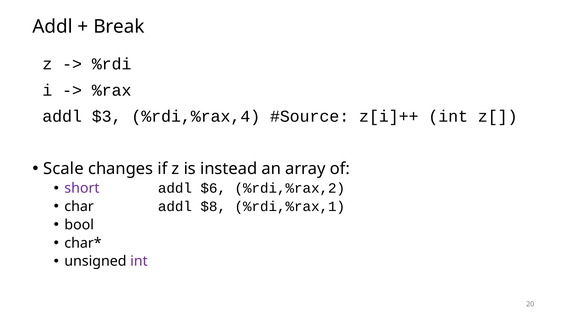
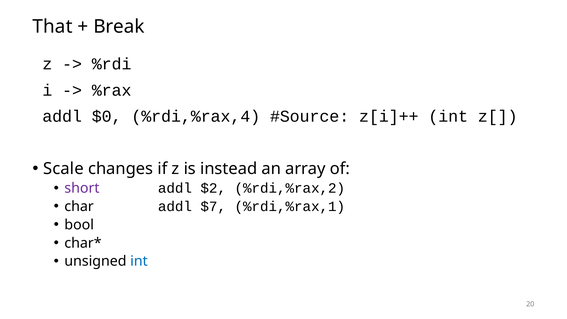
Addl: Addl -> That (53, 26)
$3: $3 -> $0 (107, 116)
$6: $6 -> $2 (213, 188)
$8: $8 -> $7 (213, 206)
int colour: purple -> blue (139, 261)
